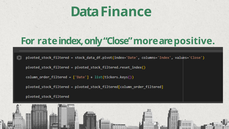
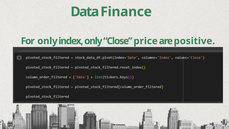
For rate: rate -> only (47, 41)
more: more -> price (146, 41)
